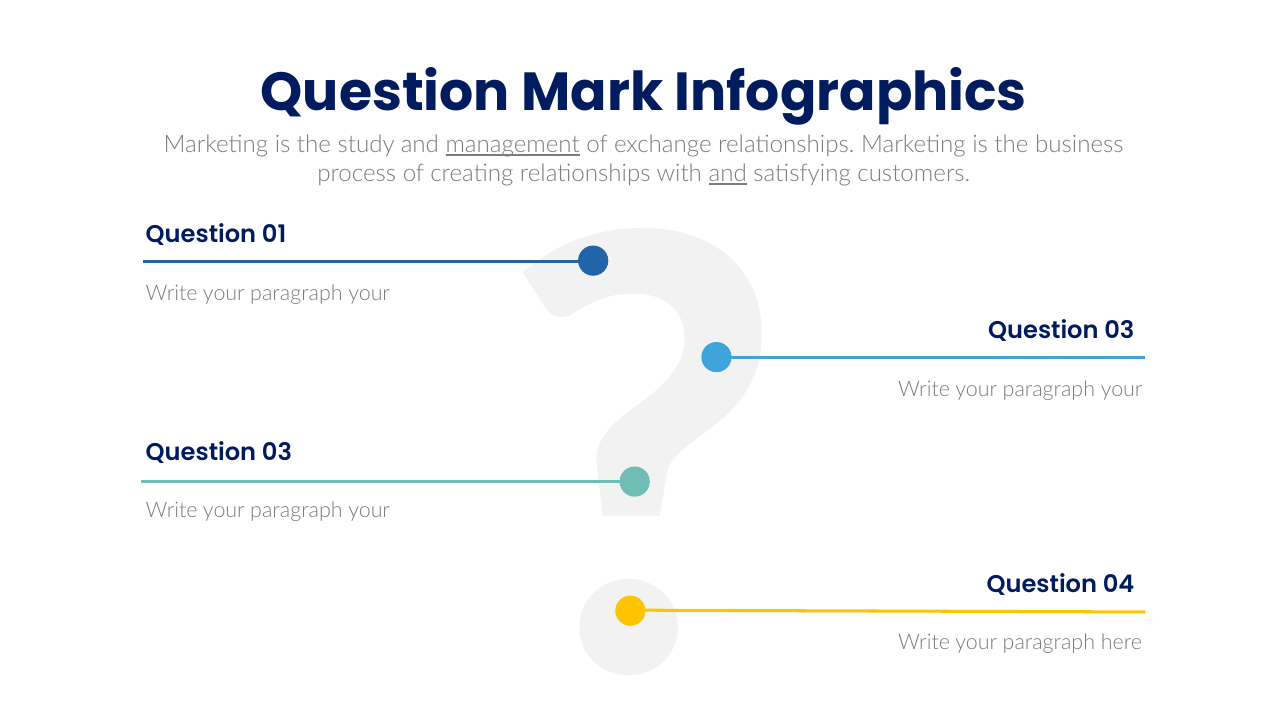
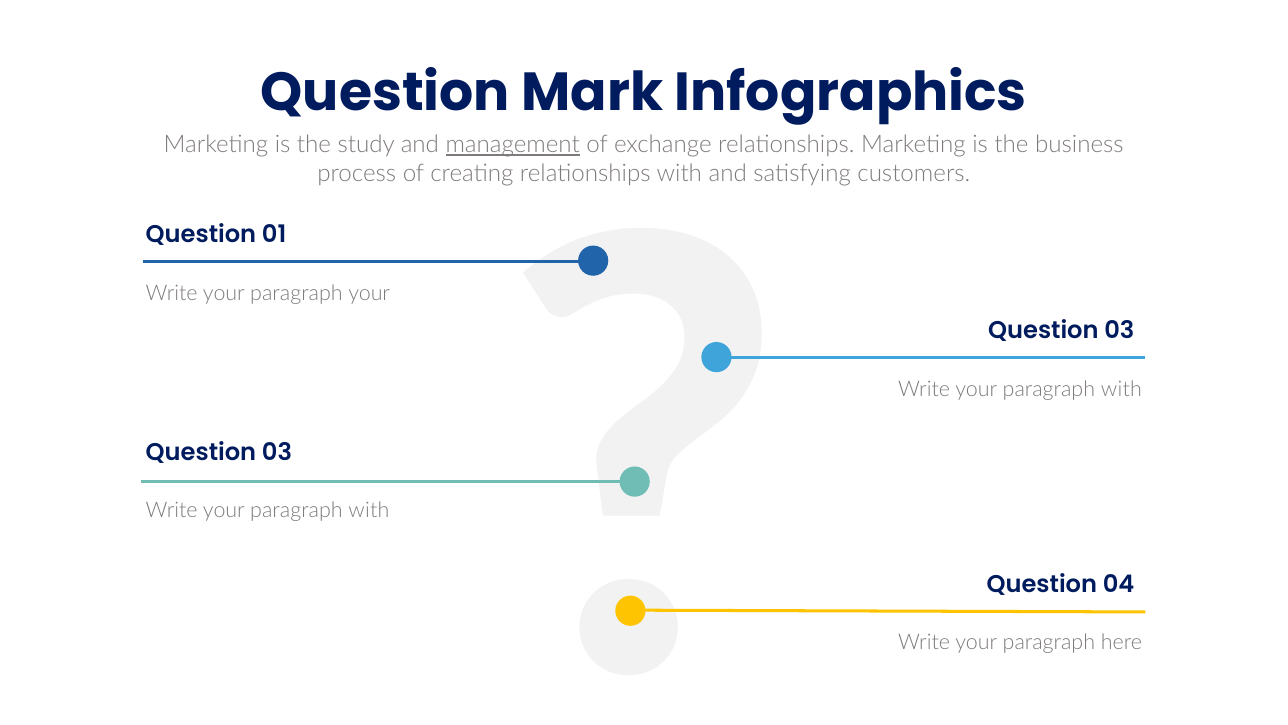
and underline: present -> none (728, 173)
your: your -> with (1121, 389)
your: your -> with (369, 511)
